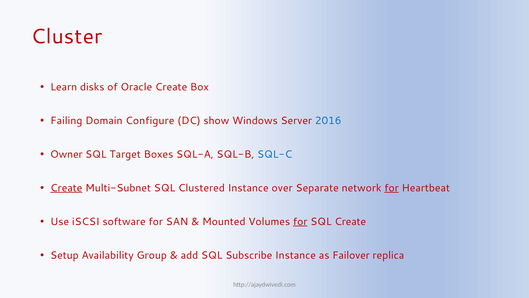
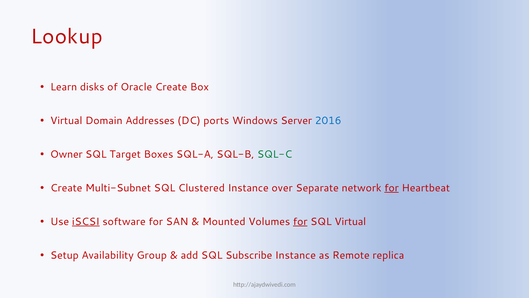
Cluster: Cluster -> Lookup (67, 37)
Failing: Failing -> Virtual (66, 120)
Configure: Configure -> Addresses (150, 120)
show: show -> ports (216, 120)
SQL-C colour: blue -> green (275, 154)
Create underline: present -> none (66, 188)
iSCSI underline: none -> present (86, 221)
SQL Create: Create -> Virtual (350, 221)
Failover: Failover -> Remote (351, 255)
